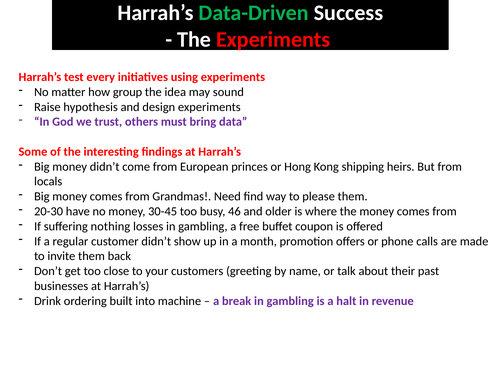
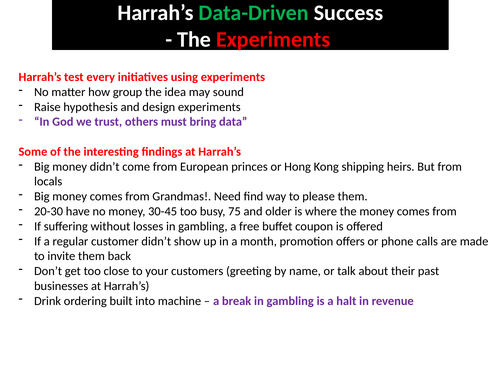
46: 46 -> 75 (234, 211)
nothing: nothing -> without (110, 226)
